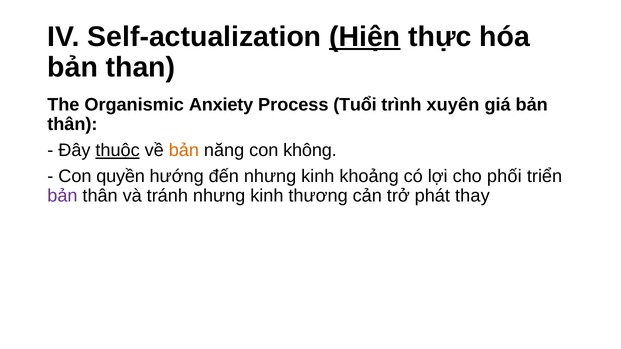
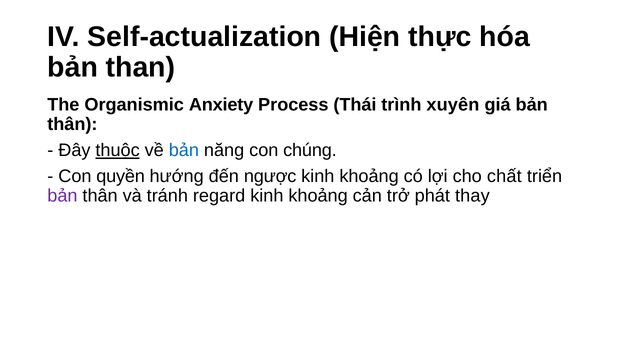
Hiện underline: present -> none (365, 37)
Tuổi: Tuổi -> Thái (355, 105)
bản colour: orange -> blue (184, 151)
không: không -> chúng (310, 151)
đến nhưng: nhưng -> ngược (270, 177)
phối: phối -> chất (504, 177)
tránh nhưng: nhưng -> regard (219, 196)
thương: thương -> khoảng (318, 196)
